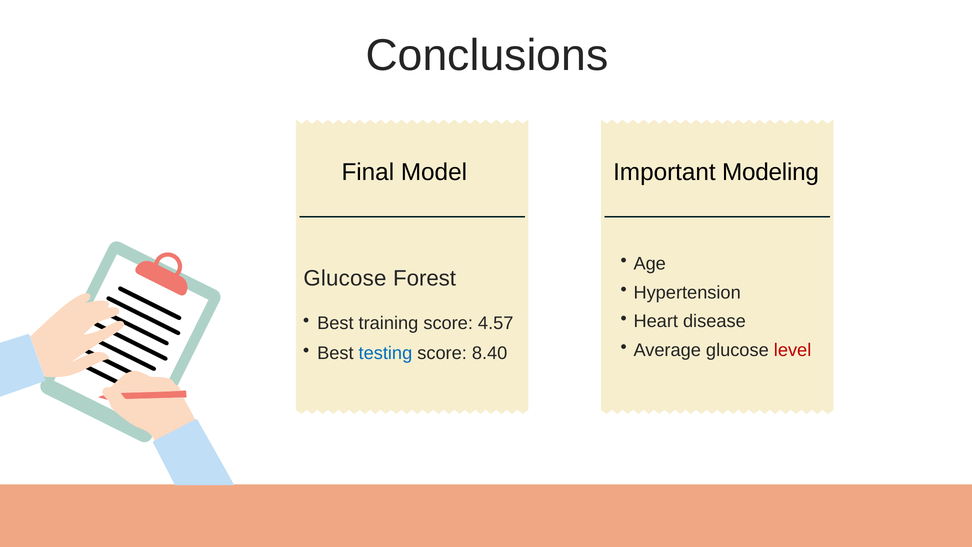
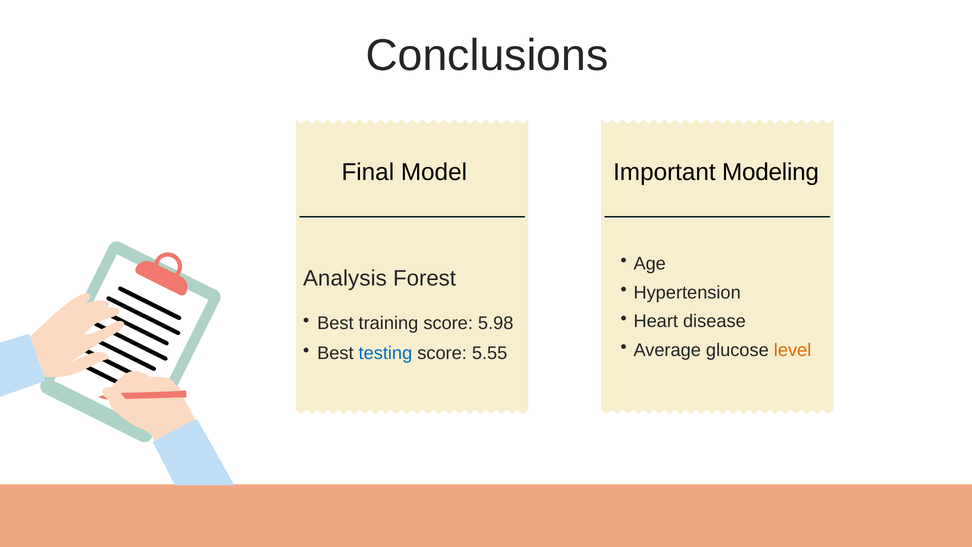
Glucose: Glucose -> Analysis (345, 278)
4.57: 4.57 -> 5.98 (496, 323)
level colour: red -> orange (793, 350)
8.40: 8.40 -> 5.55 (490, 353)
